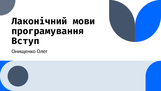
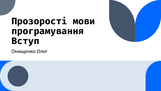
Лаконічний: Лаконічний -> Прозорості (39, 21)
